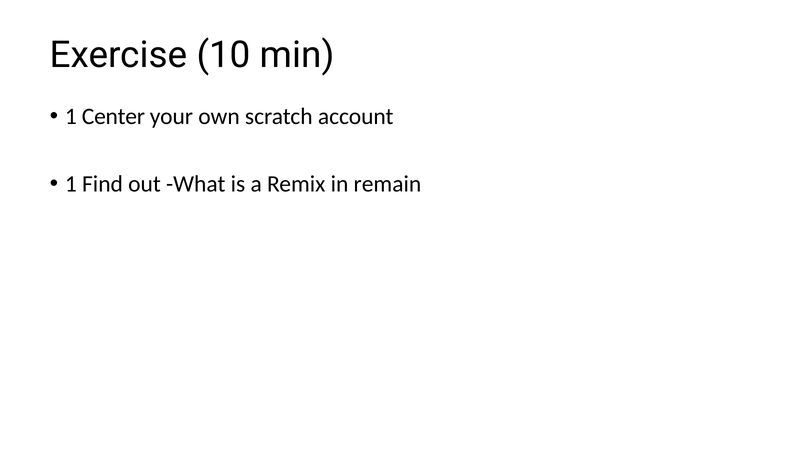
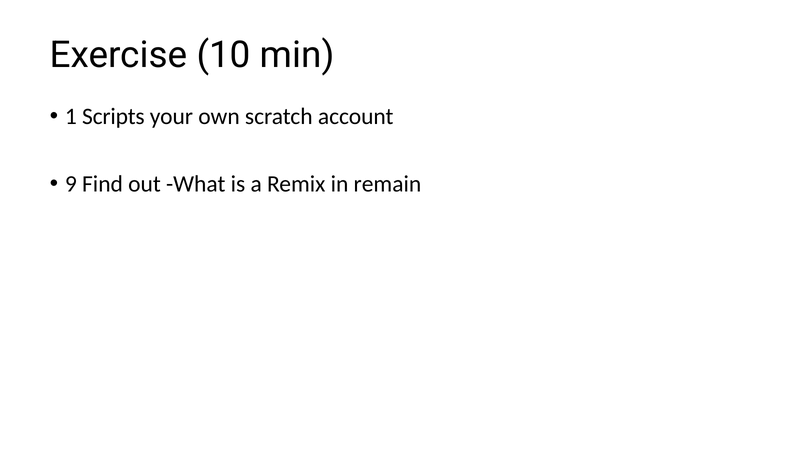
Center: Center -> Scripts (113, 116)
1: 1 -> 9 (71, 184)
